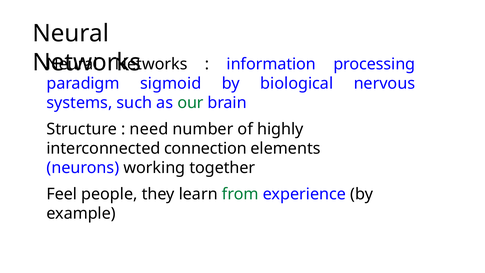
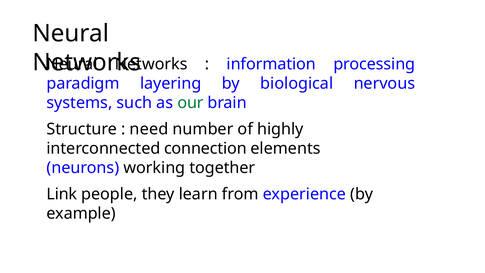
sigmoid: sigmoid -> layering (171, 83)
Feel: Feel -> Link (62, 194)
from colour: green -> black (240, 194)
